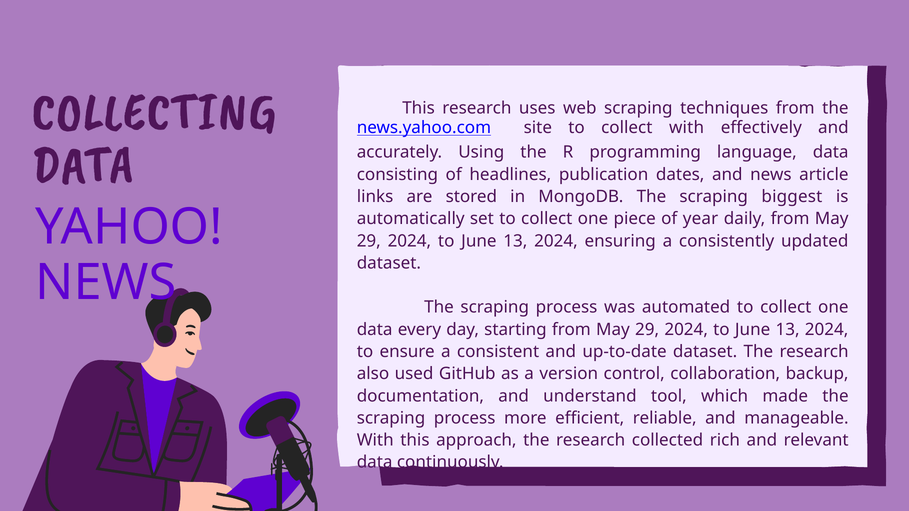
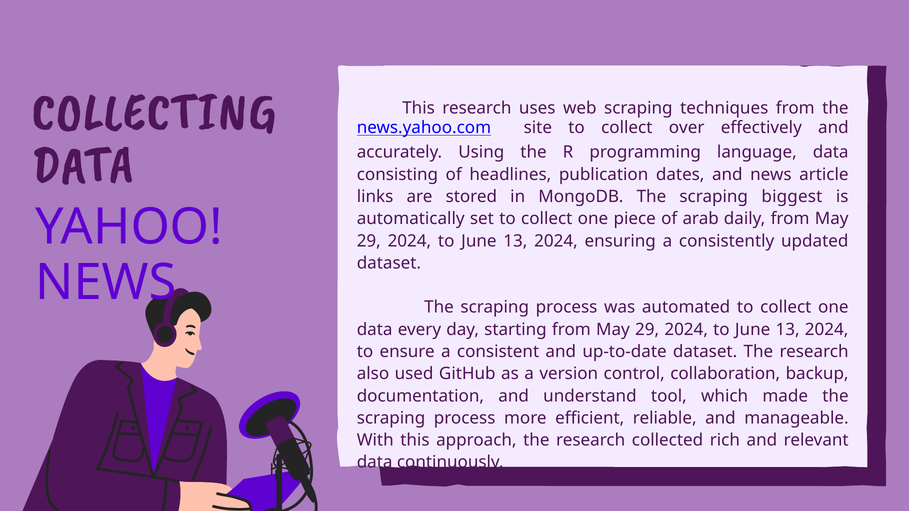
collect with: with -> over (687, 128)
year: year -> arab (701, 219)
